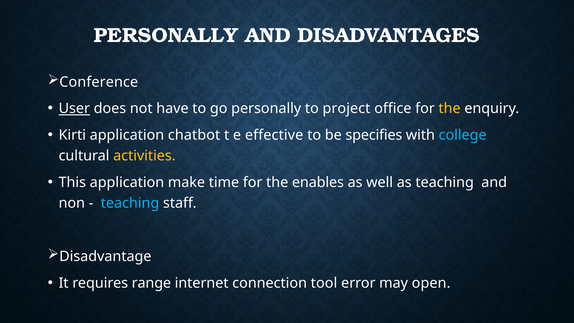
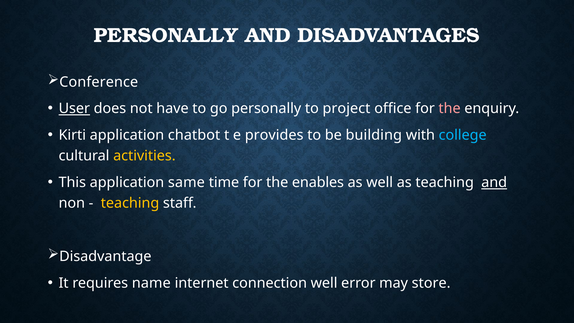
the colour: yellow -> pink (450, 109)
effective: effective -> provides (274, 135)
specifies: specifies -> building (374, 135)
make: make -> same (186, 182)
and underline: none -> present (494, 182)
teaching colour: light blue -> yellow (130, 203)
range: range -> name (151, 283)
connection tool: tool -> well (324, 283)
open: open -> store (431, 283)
